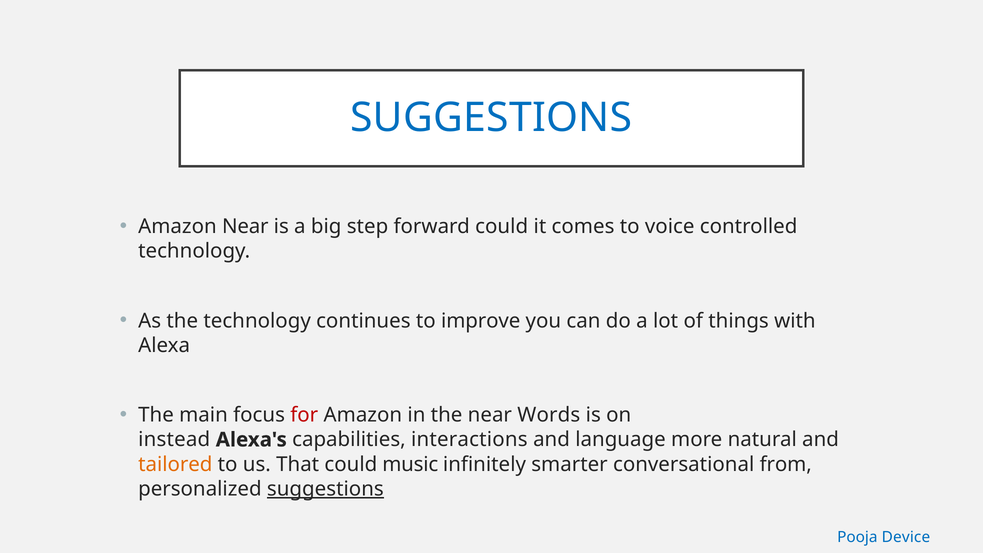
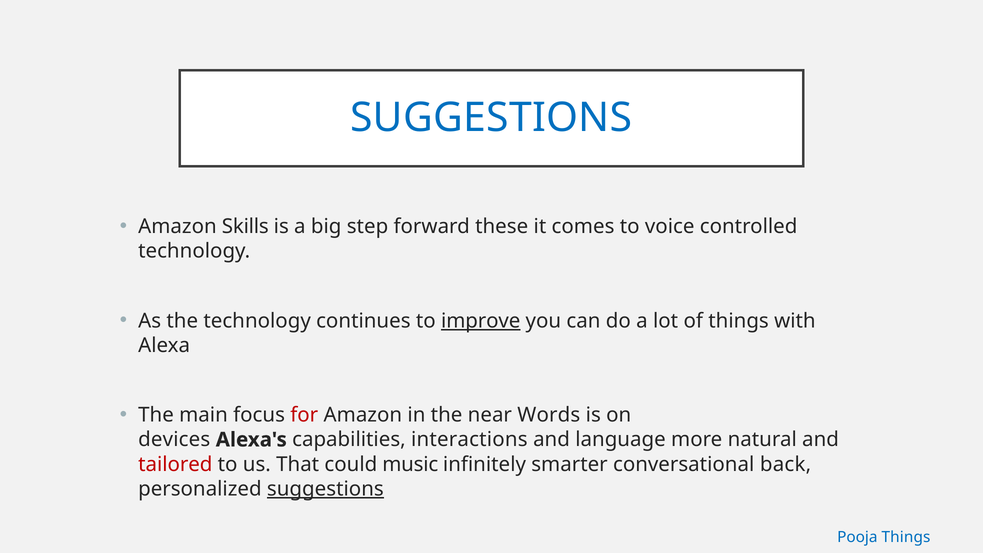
Amazon Near: Near -> Skills (245, 227)
forward could: could -> these (502, 227)
improve underline: none -> present (481, 321)
instead: instead -> devices (174, 440)
tailored colour: orange -> red (175, 464)
from: from -> back (786, 464)
Pooja Device: Device -> Things (906, 537)
